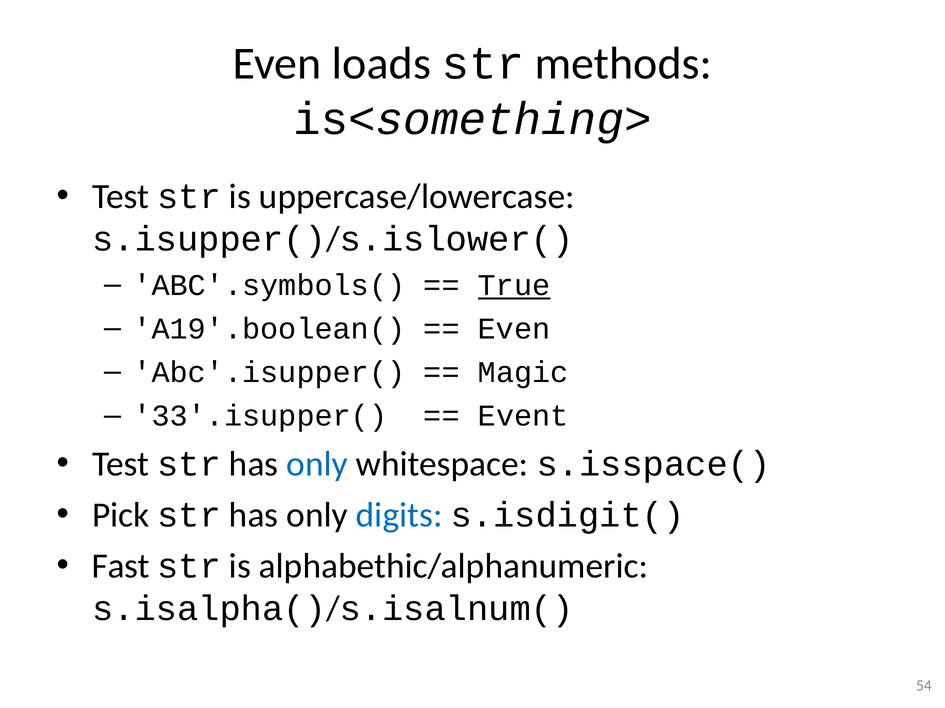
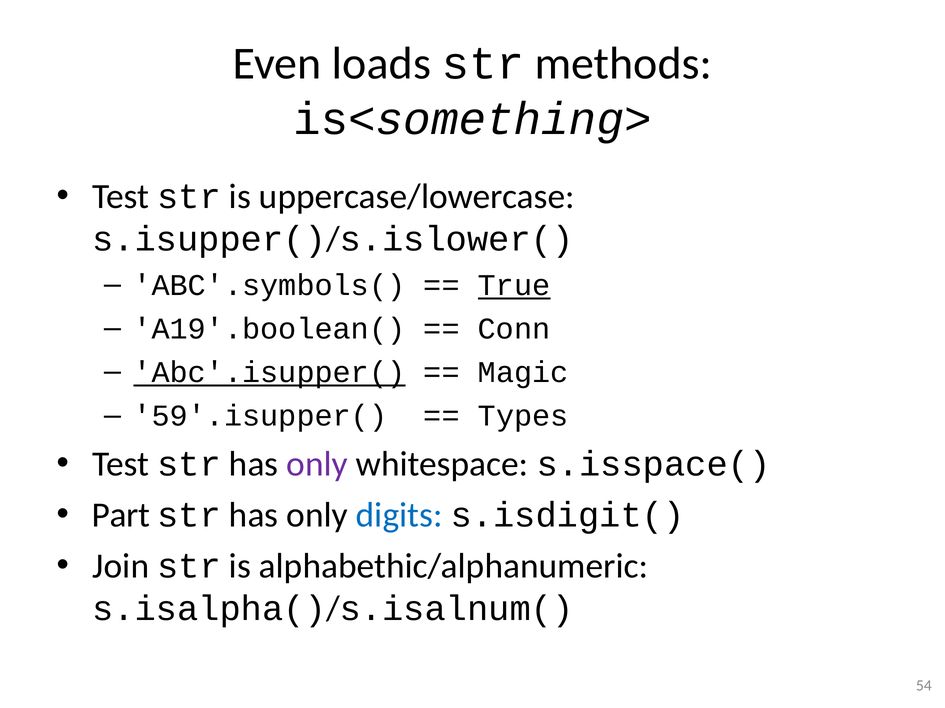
Even: Even -> Conn (514, 329)
Abc'.isupper( underline: none -> present (269, 373)
33'.isupper(: 33'.isupper( -> 59'.isupper( (260, 416)
Event: Event -> Types (523, 416)
only colour: blue -> purple (317, 465)
Pick: Pick -> Part (121, 516)
Fast: Fast -> Join (121, 567)
